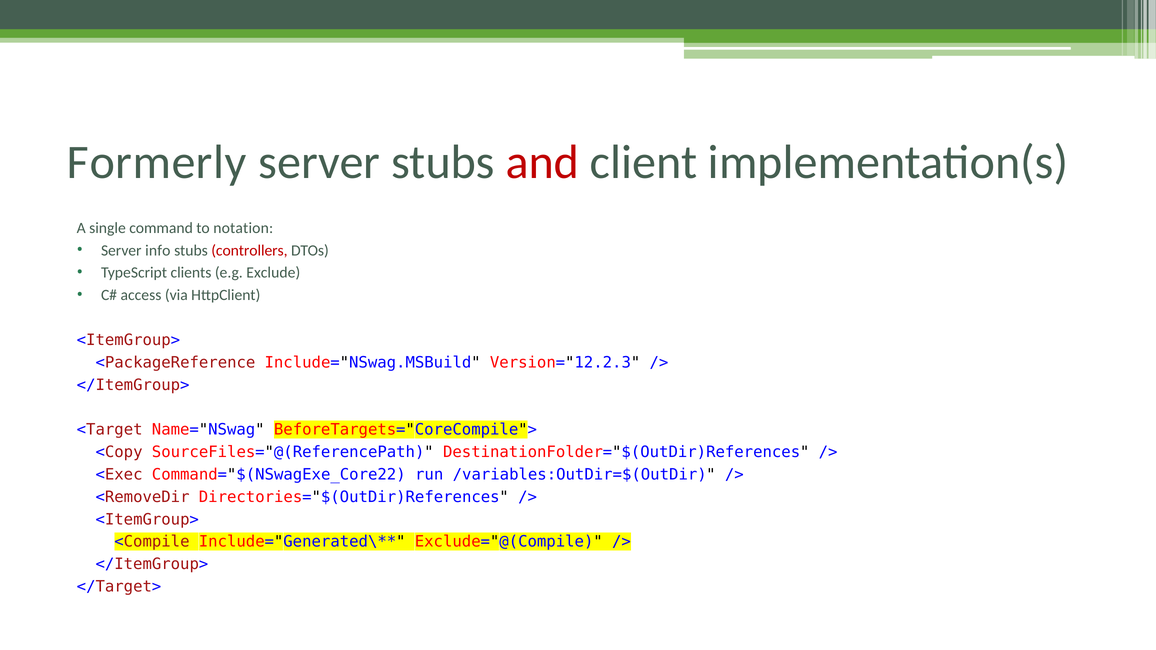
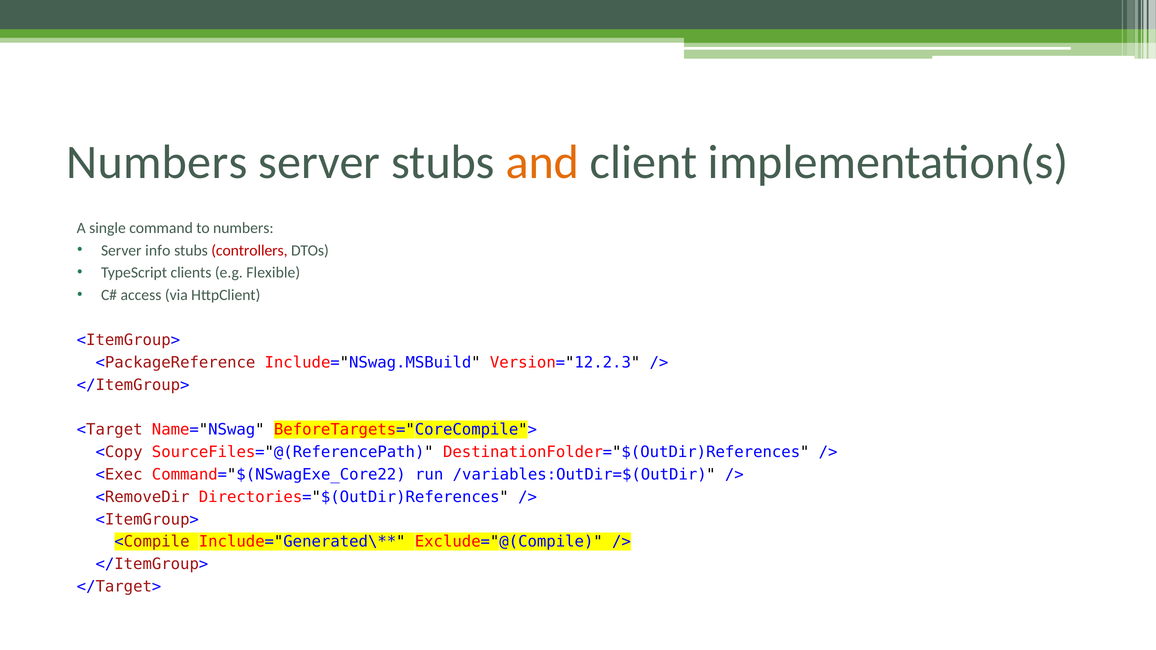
Formerly: Formerly -> Numbers (157, 162)
and colour: red -> orange (542, 162)
to notation: notation -> numbers (243, 228)
Exclude: Exclude -> Flexible (273, 273)
